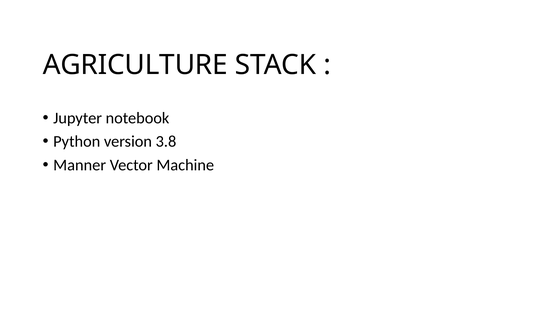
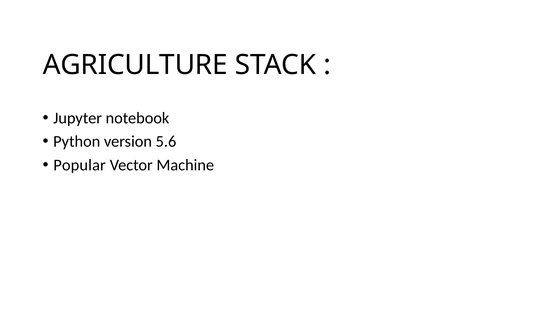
3.8: 3.8 -> 5.6 (166, 142)
Manner: Manner -> Popular (80, 165)
